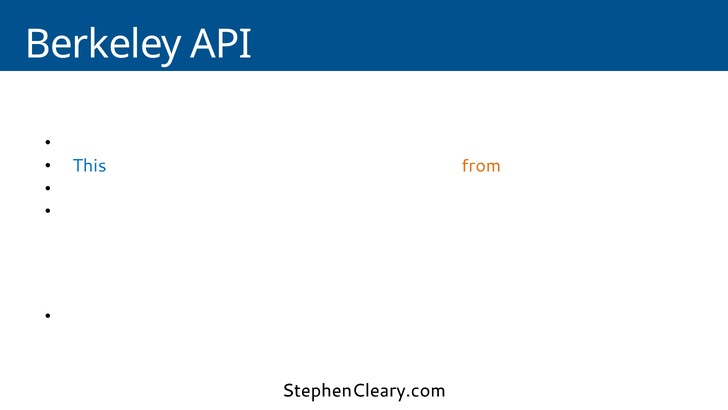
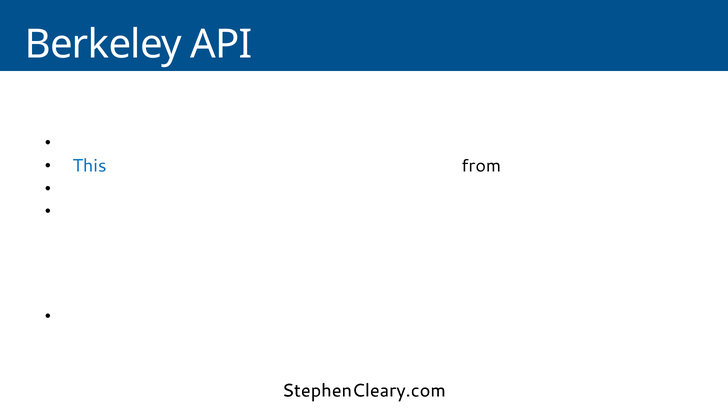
from colour: orange -> black (481, 166)
